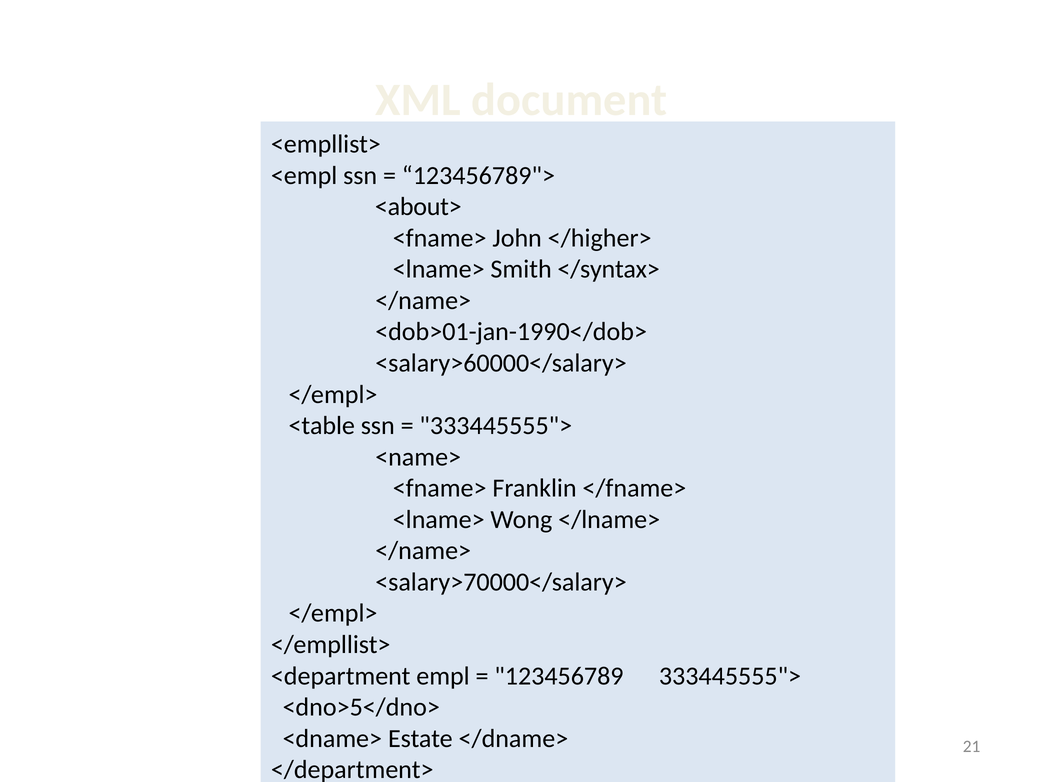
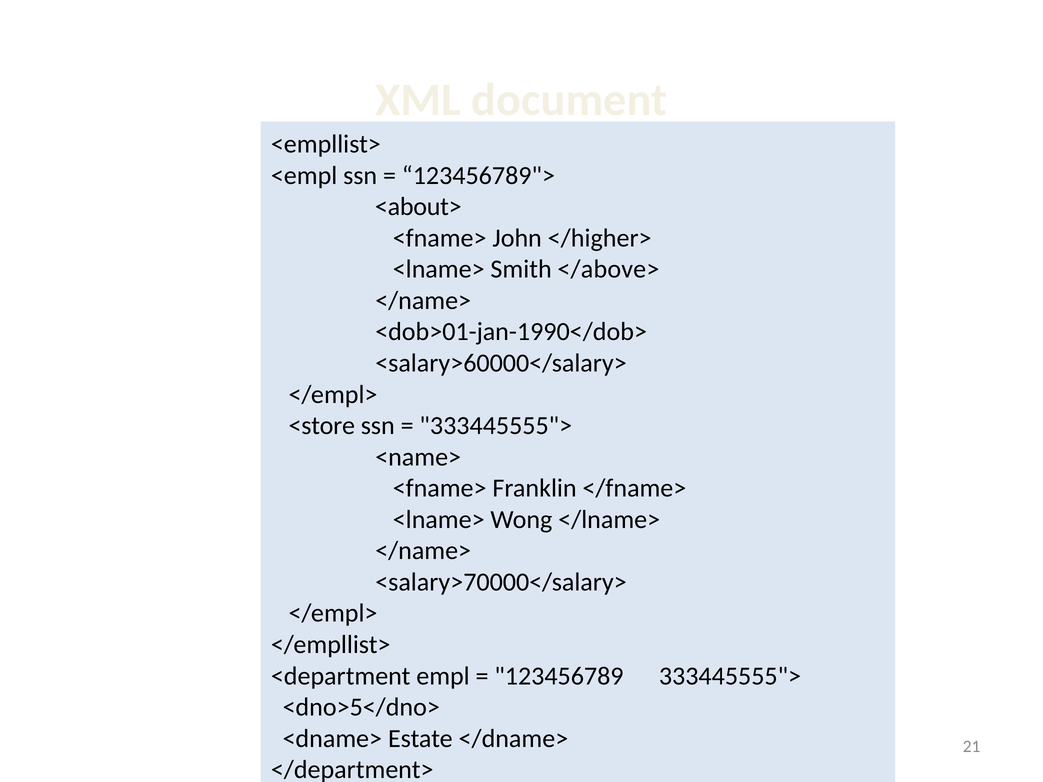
</syntax>: </syntax> -> </above> (608, 269)
<table: <table -> <store (322, 426)
